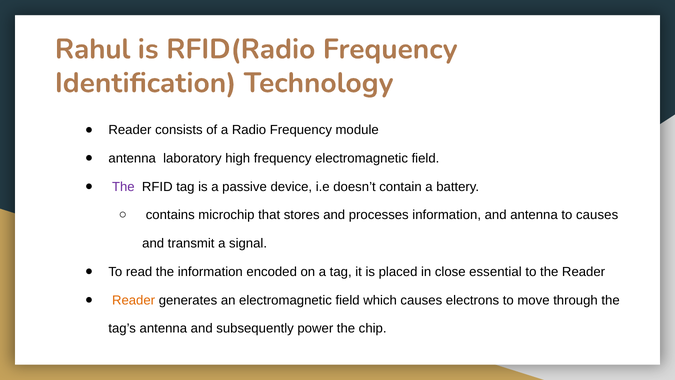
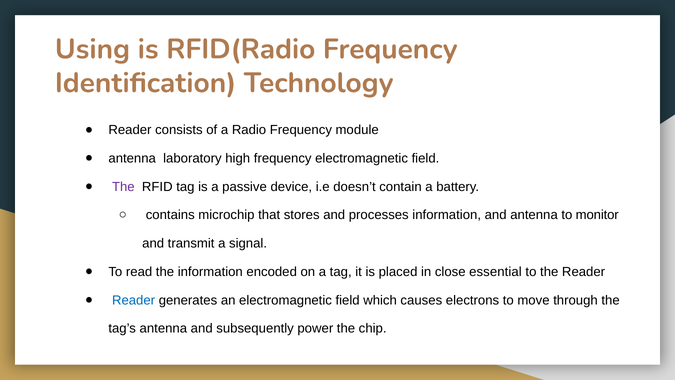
Rahul: Rahul -> Using (92, 49)
to causes: causes -> monitor (597, 215)
Reader colour: orange -> blue (134, 300)
